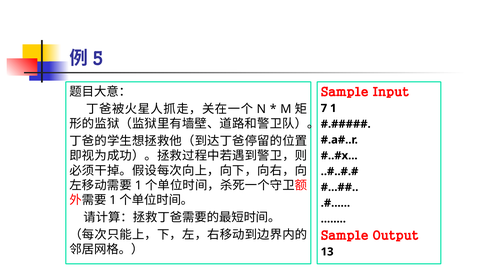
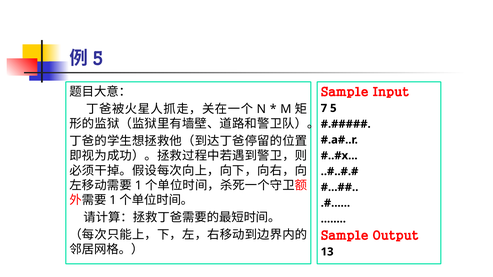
7 1: 1 -> 5 (333, 108)
